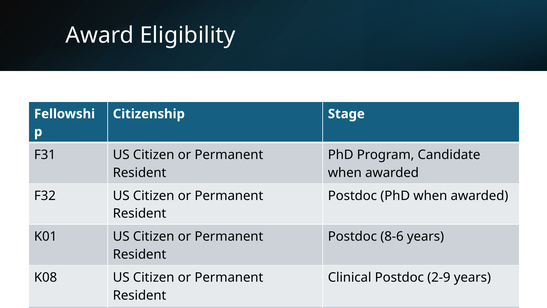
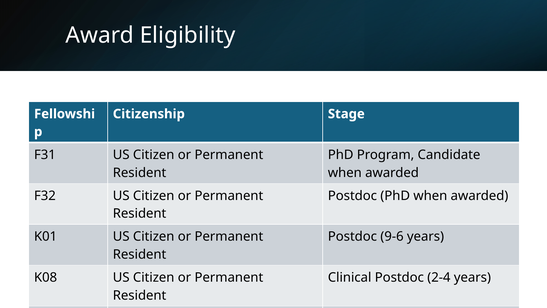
8-6: 8-6 -> 9-6 (392, 236)
2-9: 2-9 -> 2-4 (439, 277)
